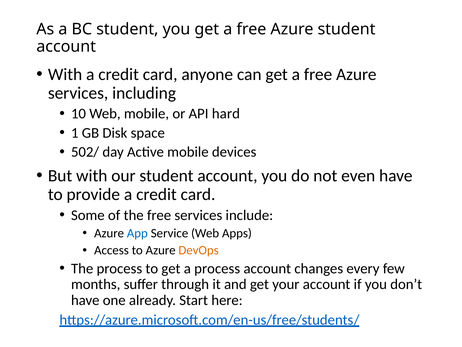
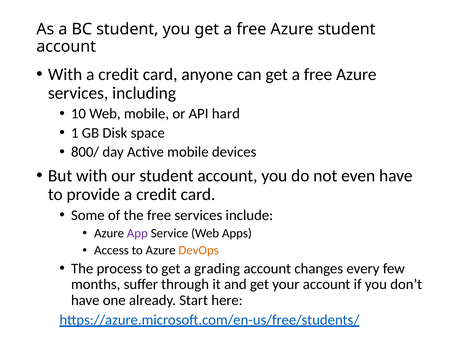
502/: 502/ -> 800/ (85, 152)
App colour: blue -> purple (137, 233)
a process: process -> grading (217, 268)
